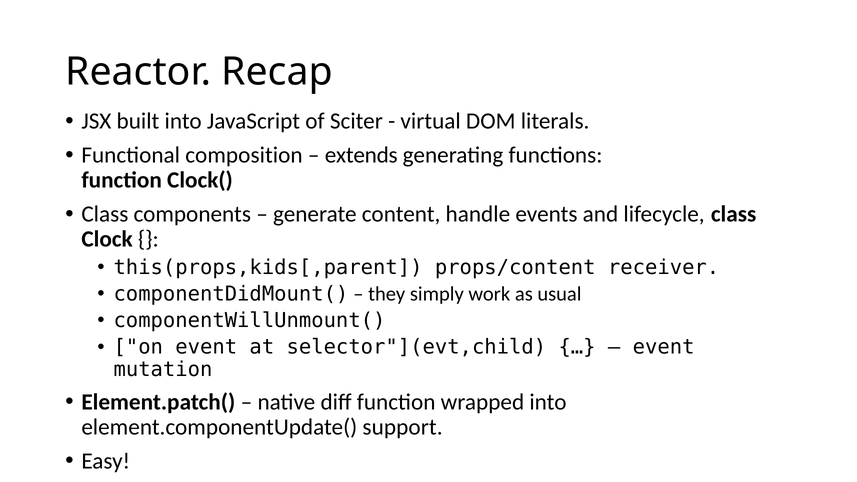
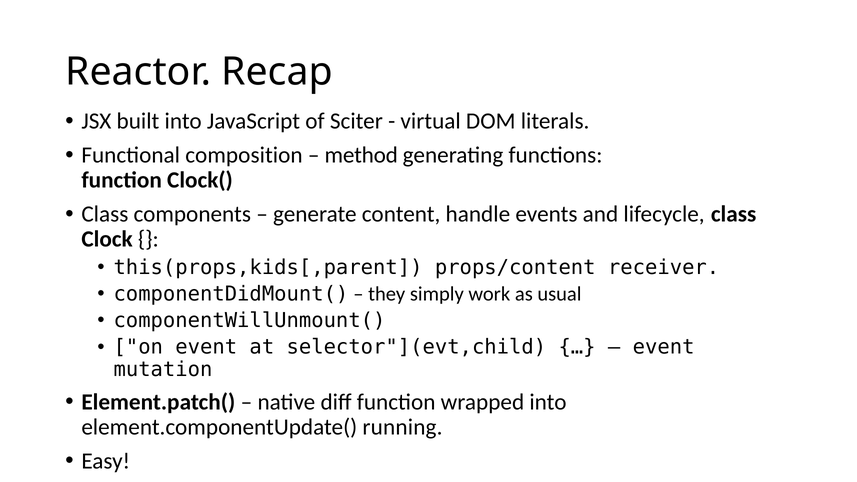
extends: extends -> method (361, 155)
support: support -> running (402, 427)
